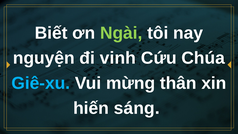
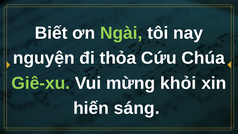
vinh: vinh -> thỏa (118, 58)
Giê-xu colour: light blue -> light green (41, 83)
thân: thân -> khỏi (178, 83)
